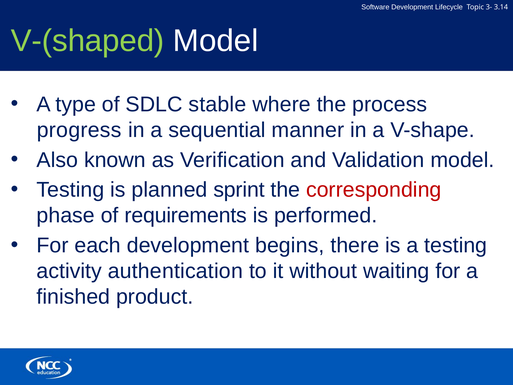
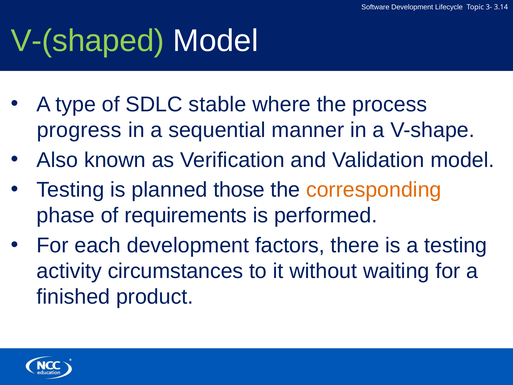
sprint: sprint -> those (239, 190)
corresponding colour: red -> orange (374, 190)
begins: begins -> factors (290, 245)
authentication: authentication -> circumstances (175, 271)
